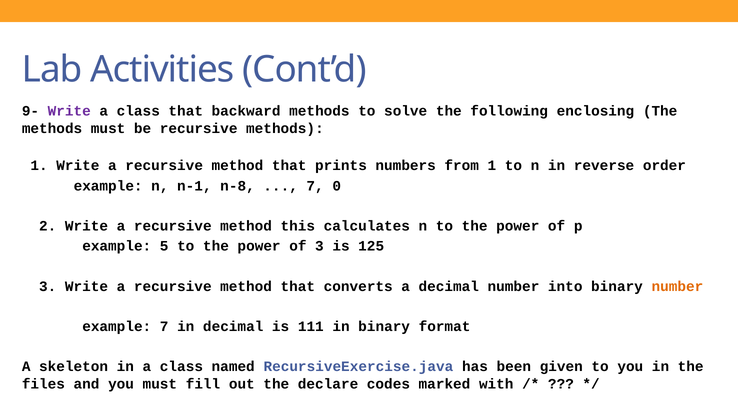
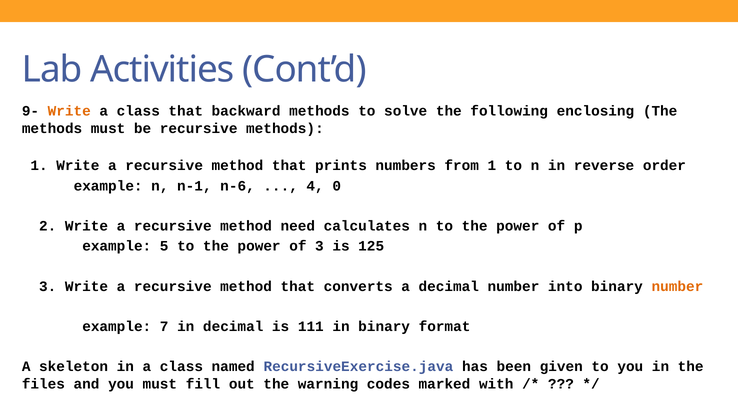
Write colour: purple -> orange (69, 111)
n-8: n-8 -> n-6 (237, 186)
7: 7 -> 4 (315, 186)
this: this -> need (298, 226)
declare: declare -> warning (328, 384)
